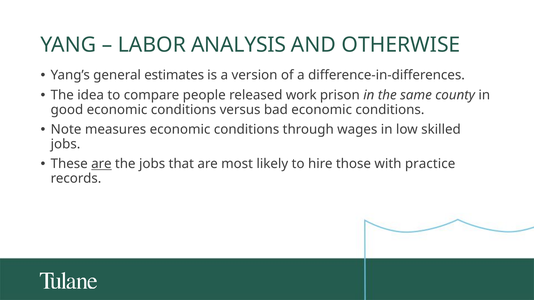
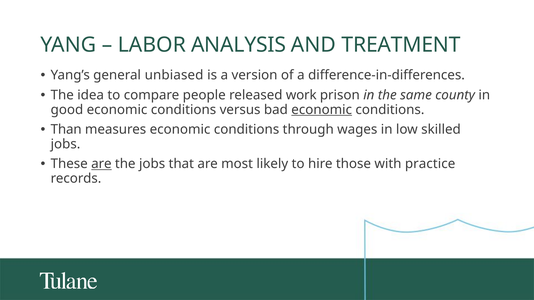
OTHERWISE: OTHERWISE -> TREATMENT (401, 45)
estimates: estimates -> unbiased (174, 75)
economic underline: none -> present (322, 110)
Note: Note -> Than (66, 130)
